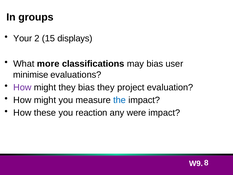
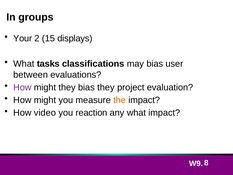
more: more -> tasks (48, 64)
minimise: minimise -> between (31, 75)
the colour: blue -> orange (120, 100)
these: these -> video (45, 113)
any were: were -> what (136, 113)
